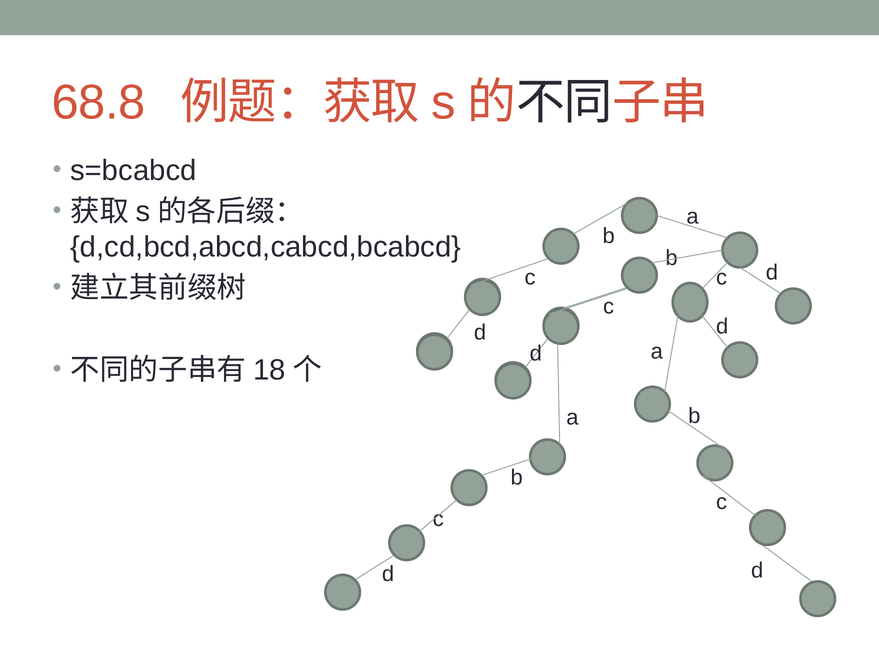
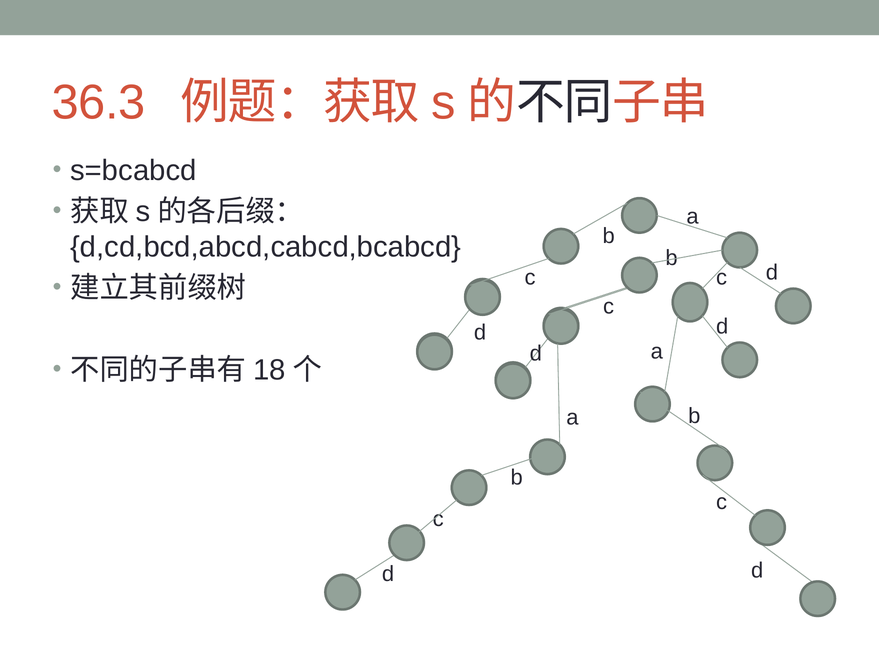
68.8: 68.8 -> 36.3 (99, 102)
